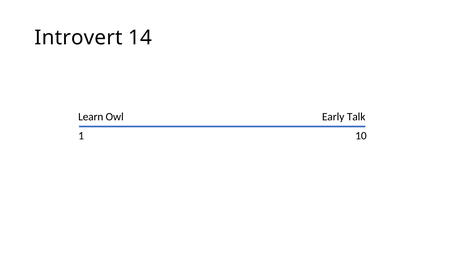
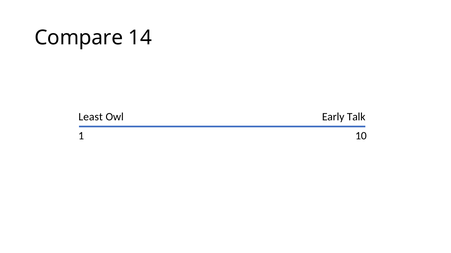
Introvert: Introvert -> Compare (79, 38)
Learn: Learn -> Least (91, 117)
